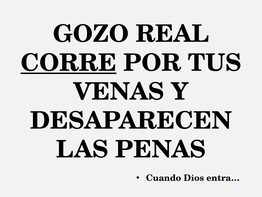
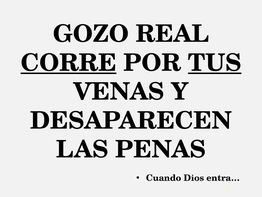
TUS underline: none -> present (215, 63)
